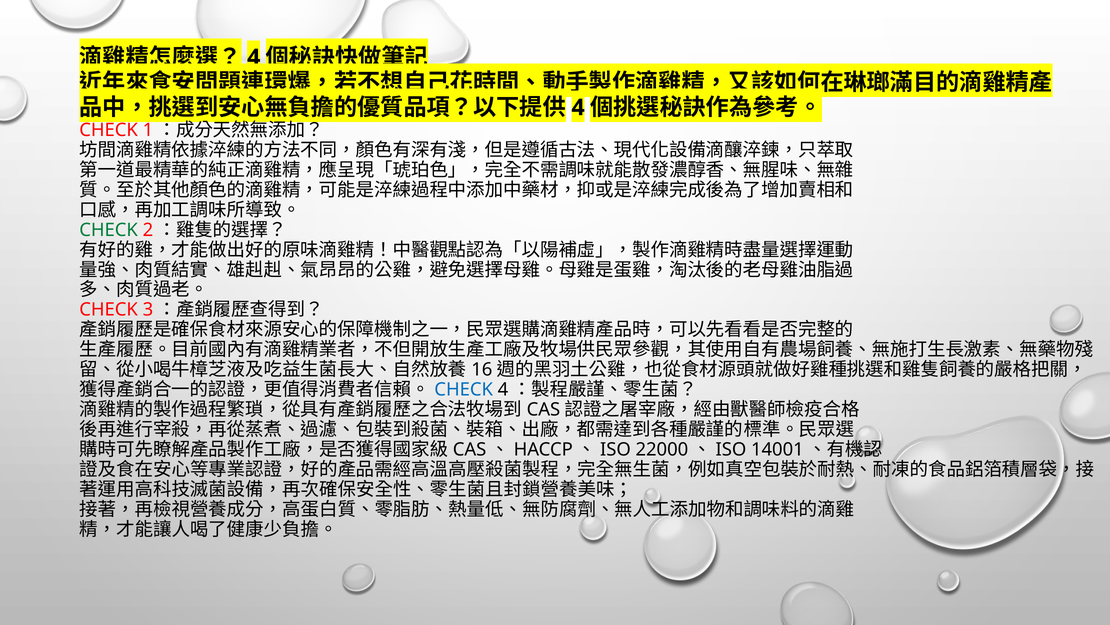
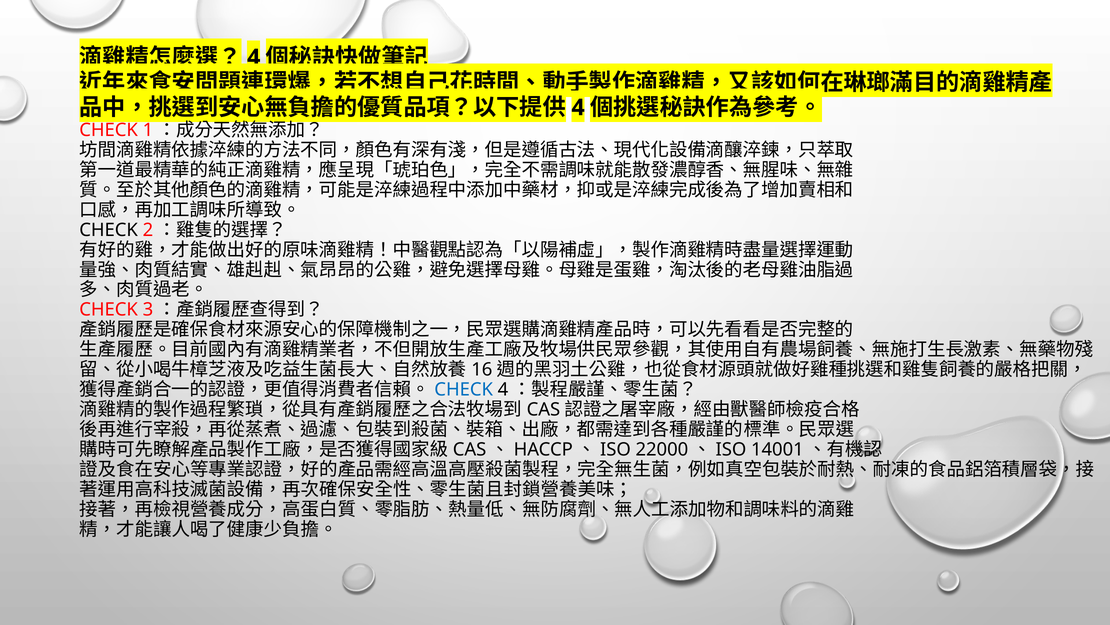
CHECK colour: green -> black (109, 230)
